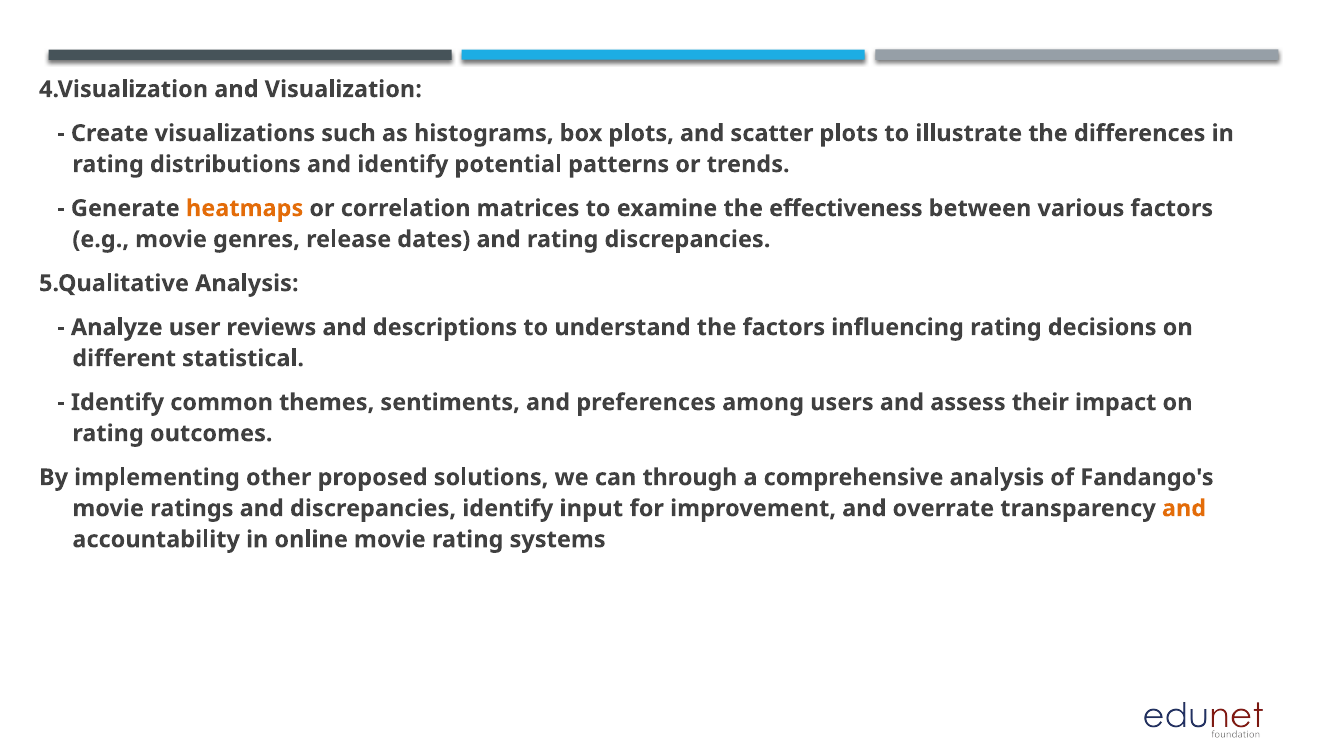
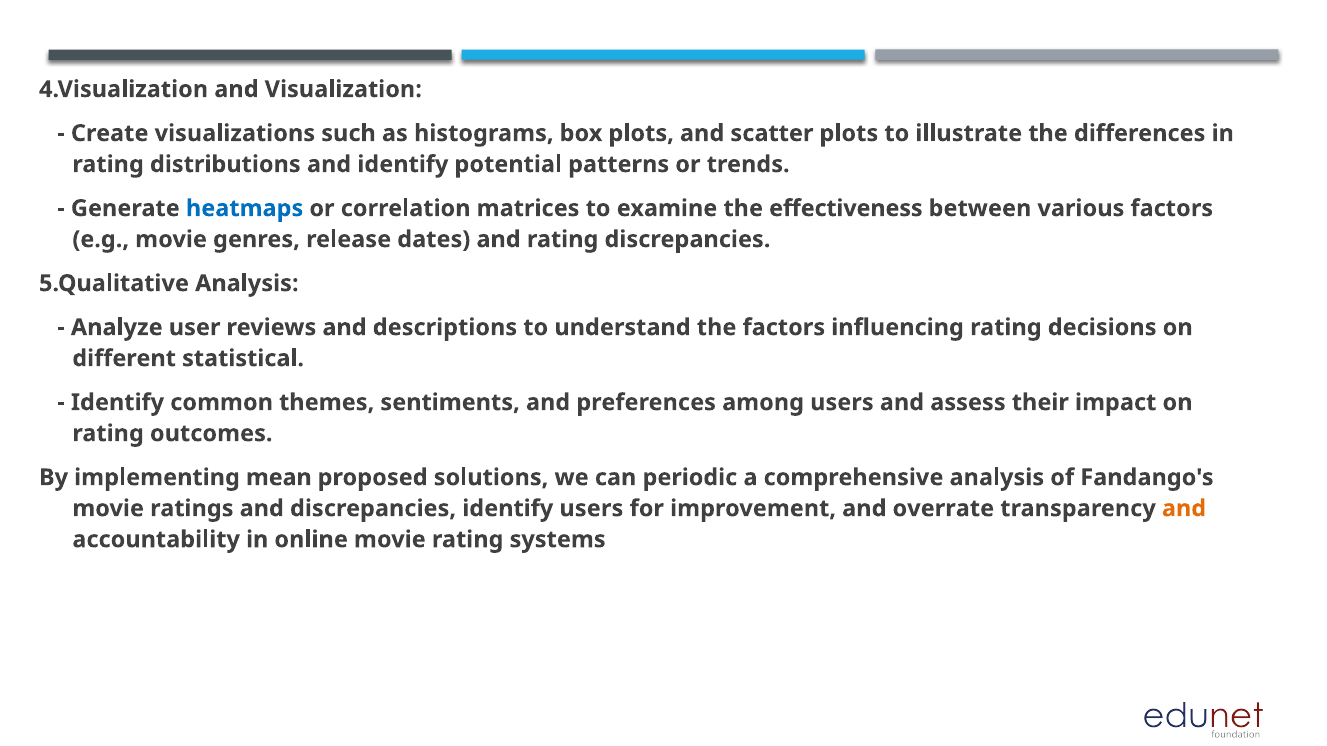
heatmaps colour: orange -> blue (245, 208)
other: other -> mean (279, 478)
through: through -> periodic (690, 478)
identify input: input -> users (591, 509)
